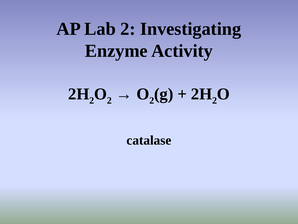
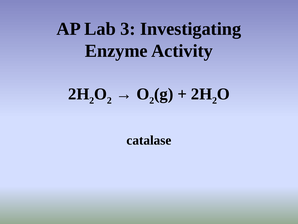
Lab 2: 2 -> 3 (128, 29)
